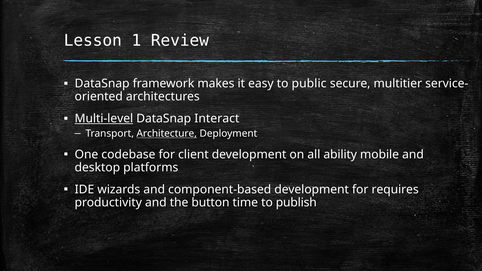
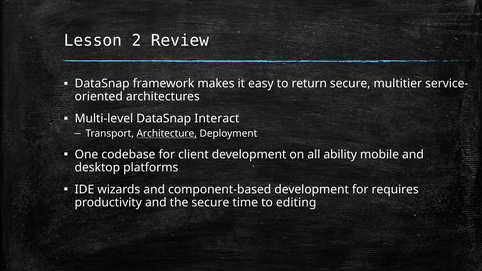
1: 1 -> 2 (136, 41)
public: public -> return (309, 84)
Multi-level underline: present -> none (104, 119)
the button: button -> secure (210, 203)
publish: publish -> editing (296, 203)
